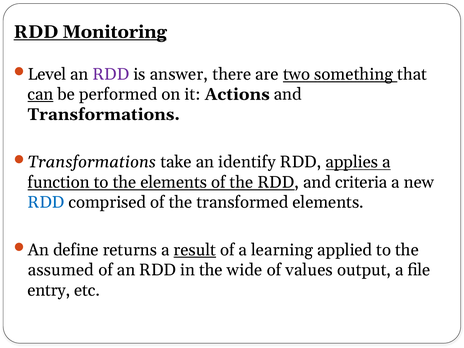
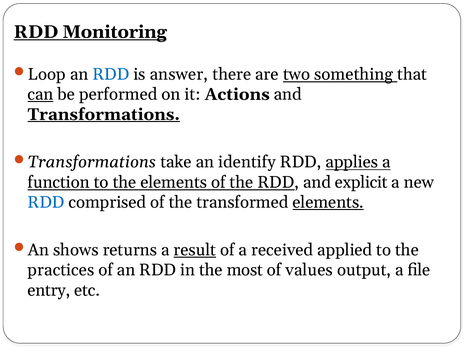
Level: Level -> Loop (47, 74)
RDD colour: purple -> blue (111, 74)
Transformations underline: none -> present (104, 114)
criteria: criteria -> explicit (361, 182)
elements underline: none -> present (328, 202)
define: define -> shows (76, 250)
learning: learning -> received (282, 250)
assumed: assumed -> practices (61, 270)
wide: wide -> most (245, 270)
